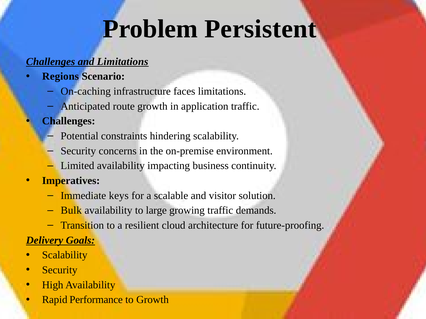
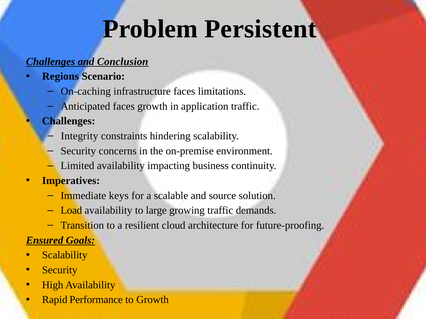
and Limitations: Limitations -> Conclusion (123, 62)
Anticipated route: route -> faces (124, 106)
Potential: Potential -> Integrity (80, 136)
visitor: visitor -> source (222, 196)
Bulk: Bulk -> Load (71, 211)
Delivery: Delivery -> Ensured (45, 241)
